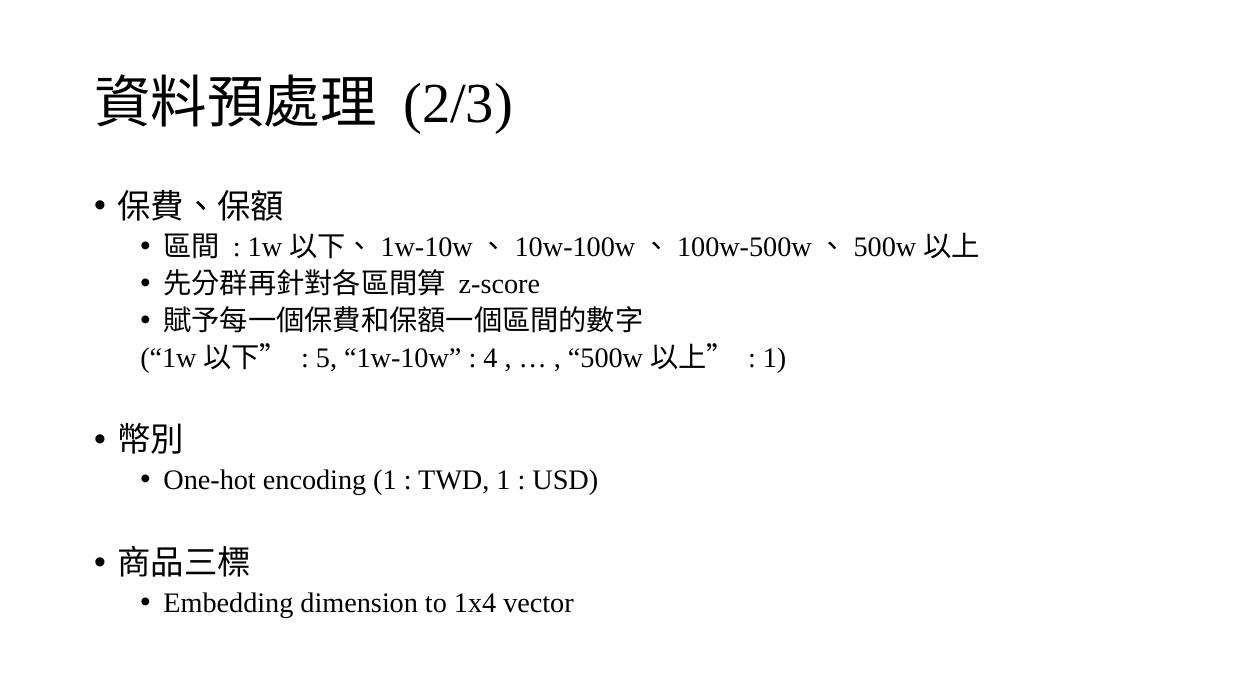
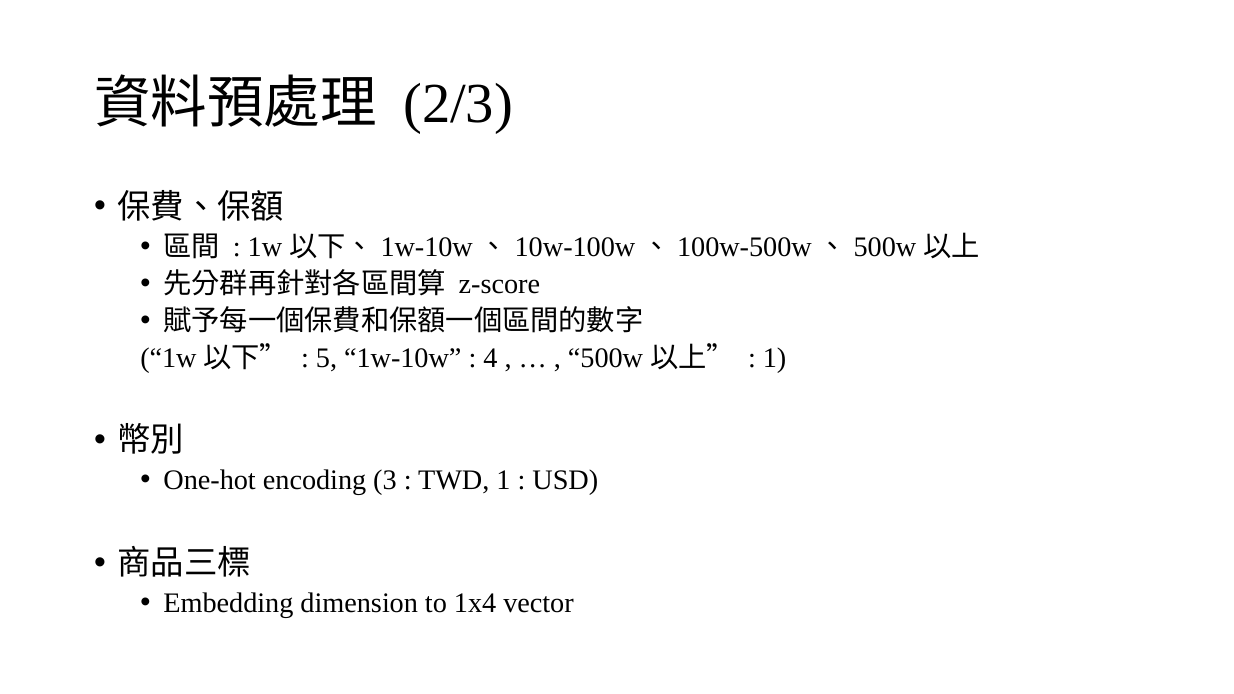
encoding 1: 1 -> 3 (385, 481)
